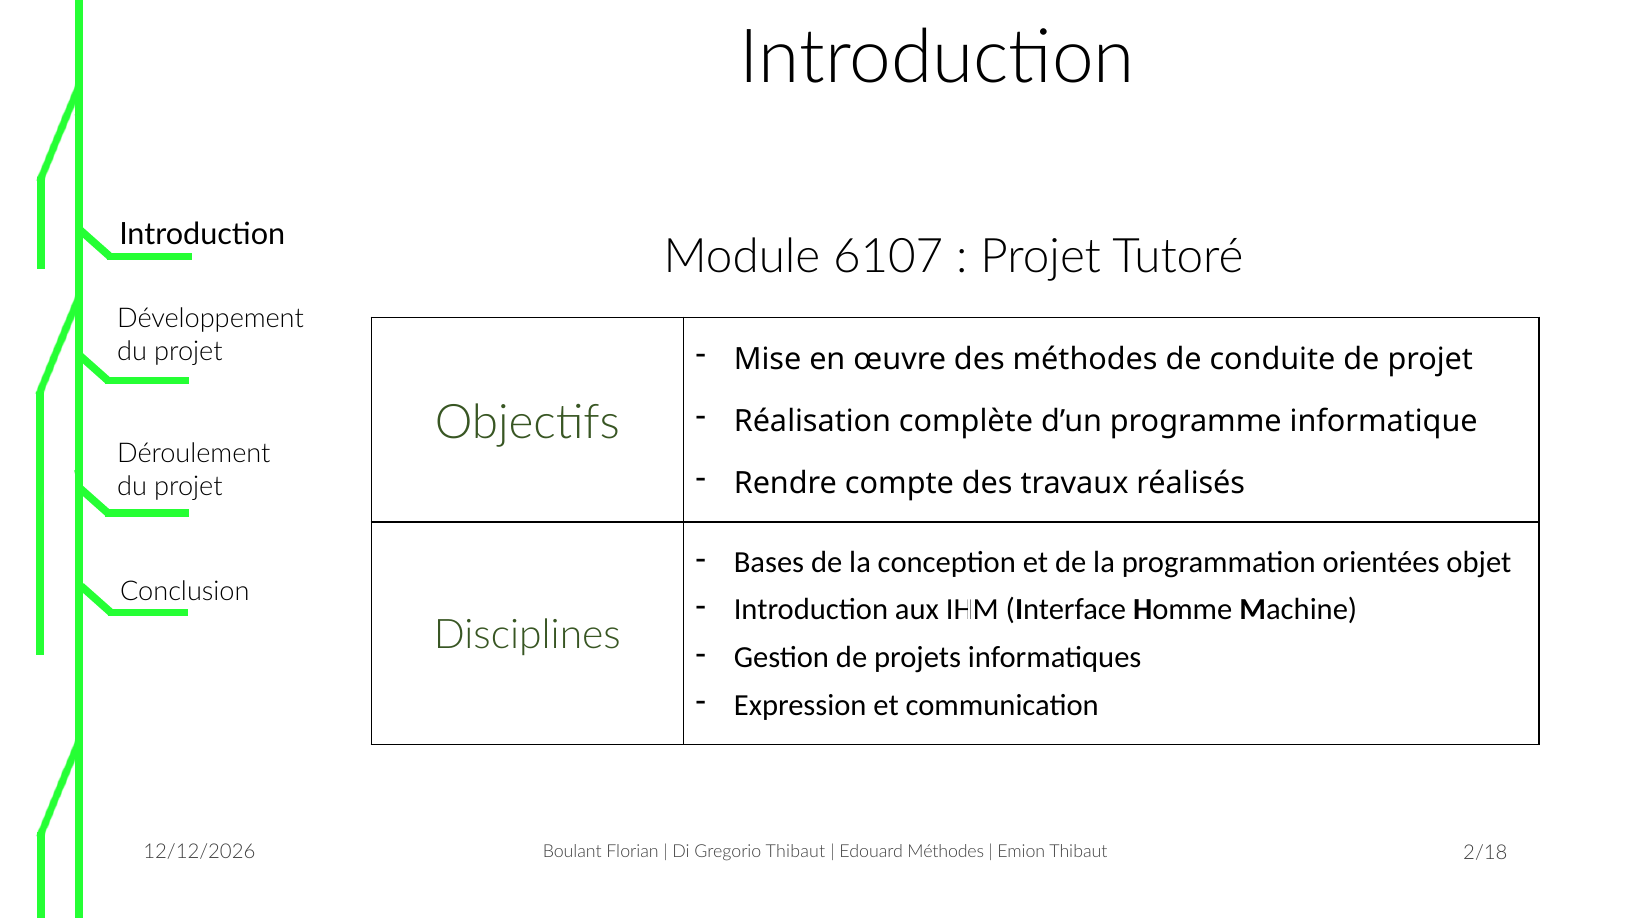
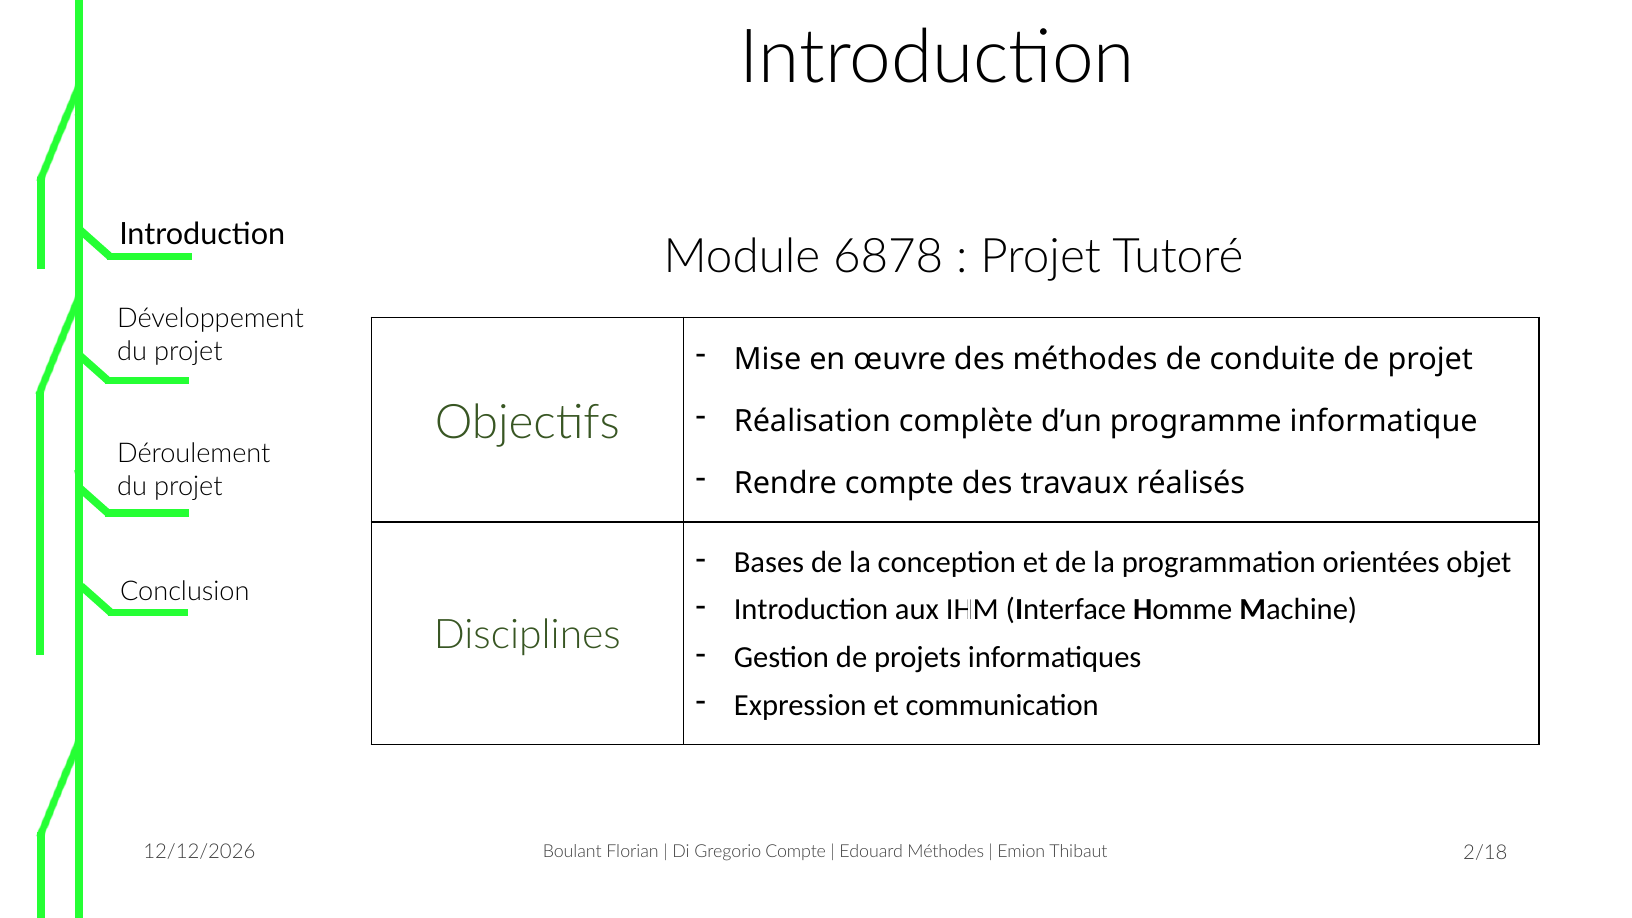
6107: 6107 -> 6878 (888, 257)
Gregorio Thibaut: Thibaut -> Compte (796, 852)
